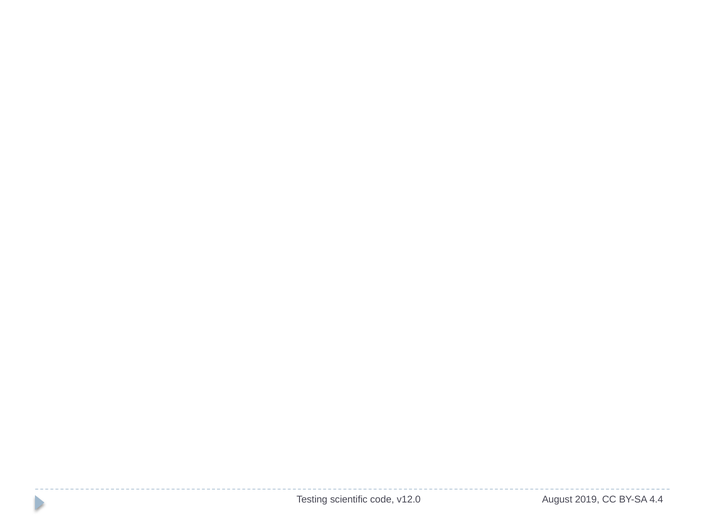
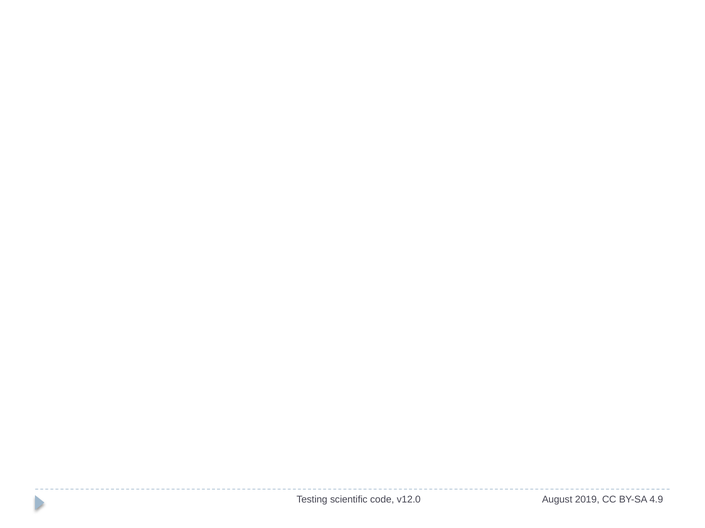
4.4: 4.4 -> 4.9 (656, 500)
